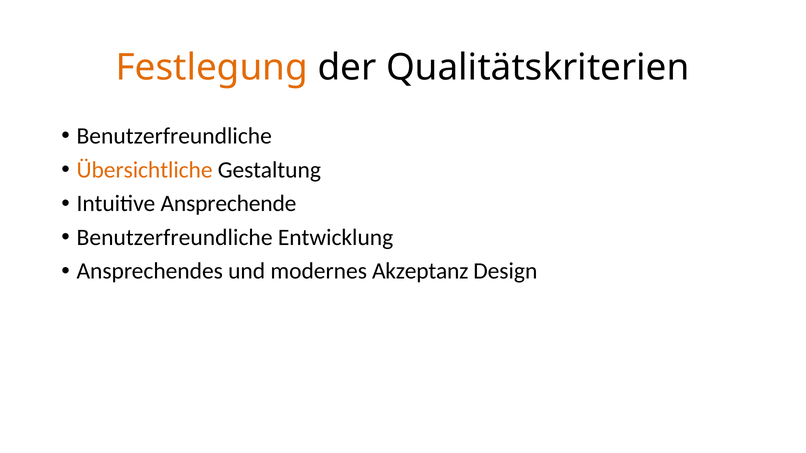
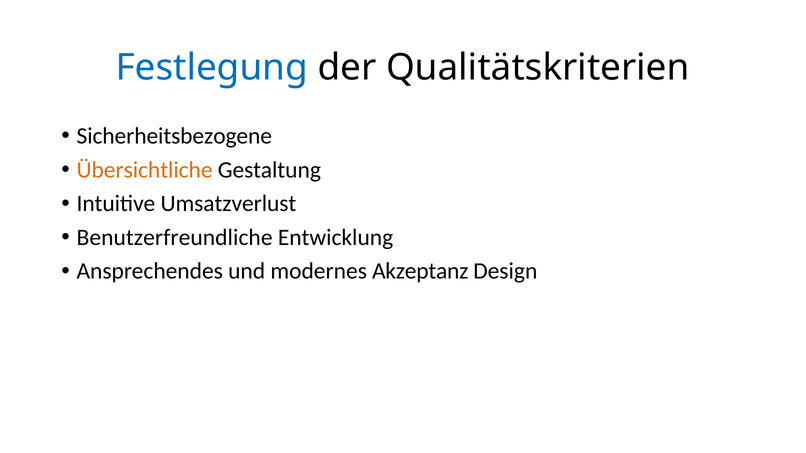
Festlegung colour: orange -> blue (212, 68)
Benutzerfreundliche: Benutzerfreundliche -> Sicherheitsbezogene (174, 136)
Ansprechende: Ansprechende -> Umsatzverlust (228, 204)
